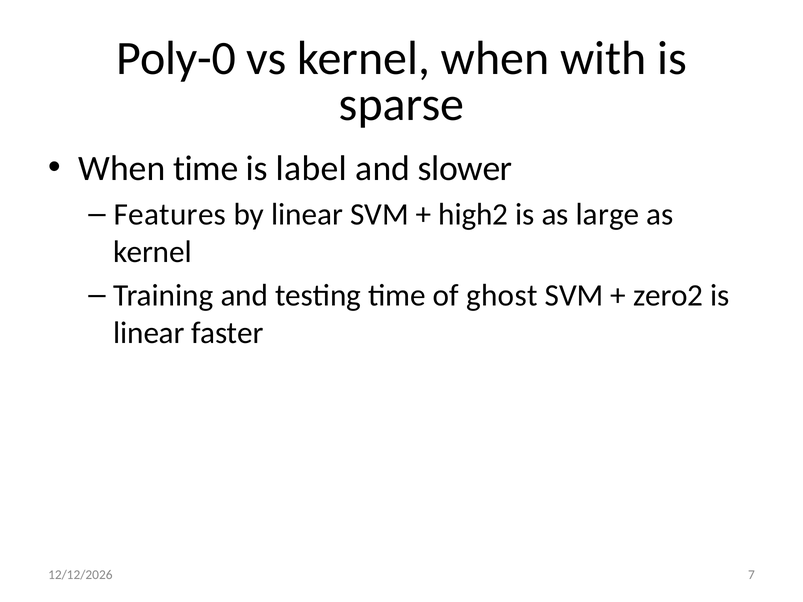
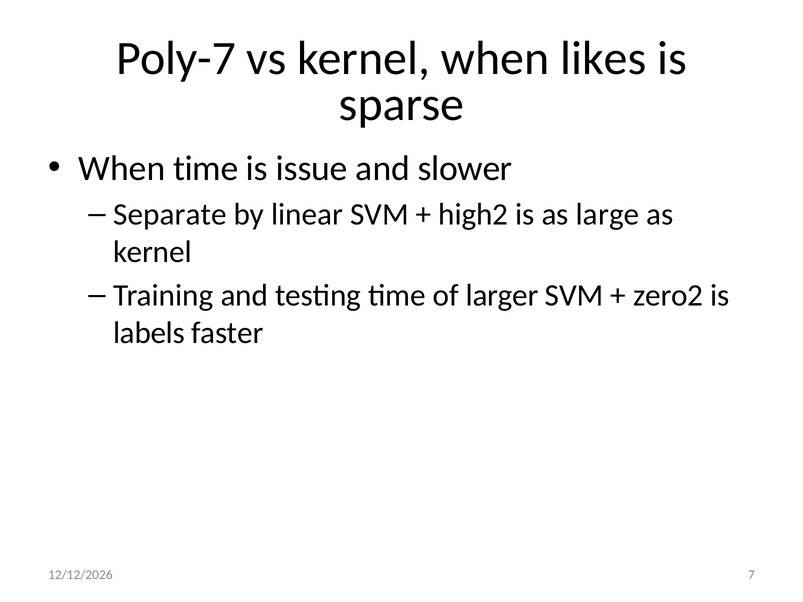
Poly-0: Poly-0 -> Poly-7 (176, 58)
with: with -> likes (603, 58)
label: label -> issue (312, 168)
Features: Features -> Separate (170, 215)
ghost: ghost -> larger (502, 296)
linear: linear -> labels (149, 333)
